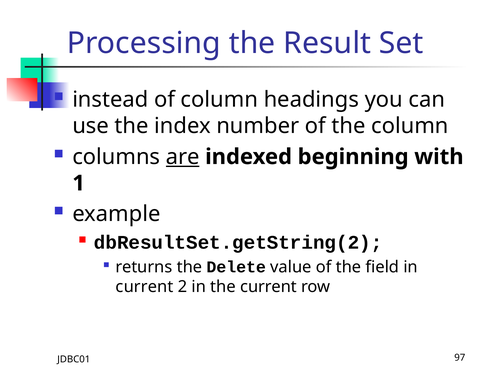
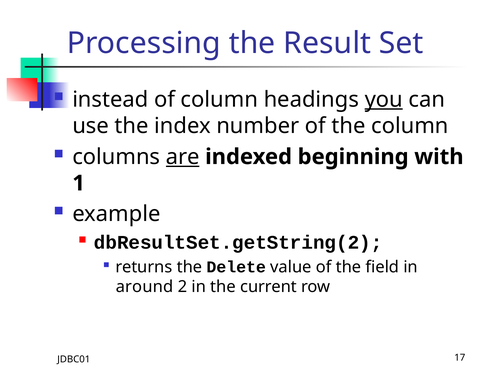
you underline: none -> present (384, 100)
current: current -> around (145, 287)
97: 97 -> 17 (460, 358)
